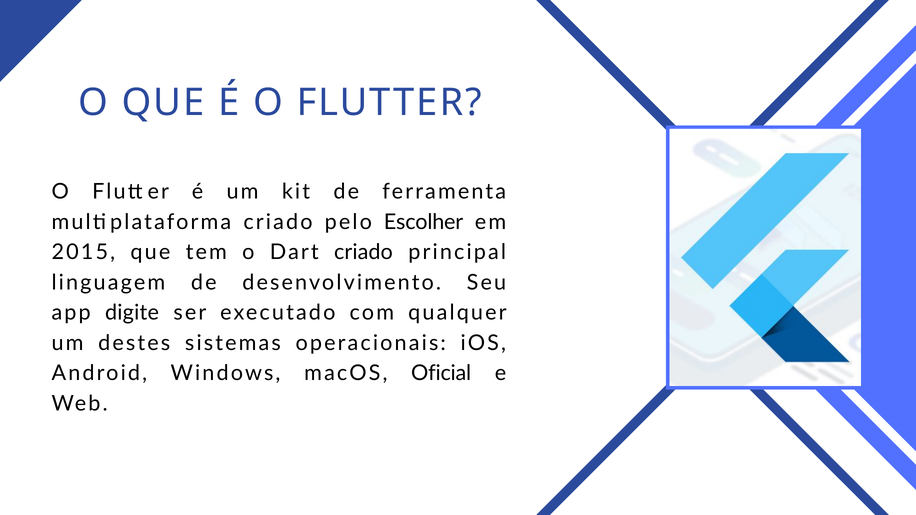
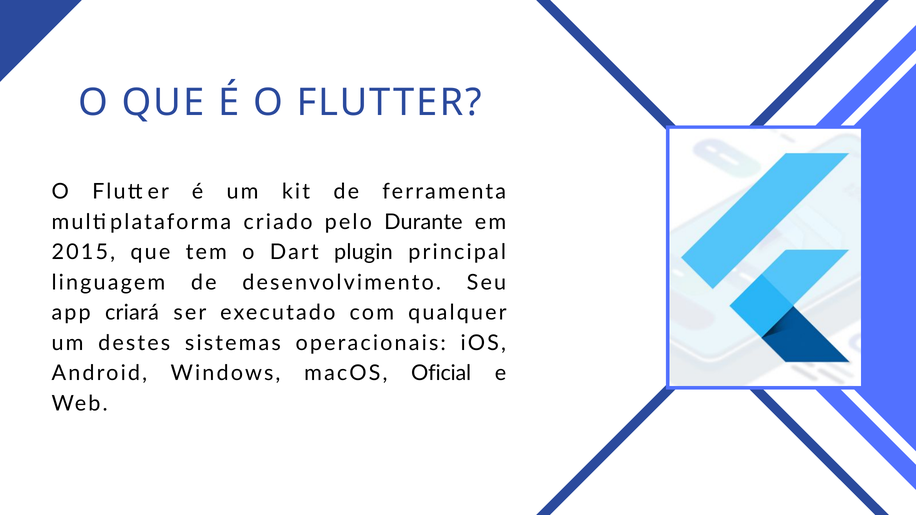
Escolher: Escolher -> Durante (423, 222)
Dart criado: criado -> plugin (363, 252)
digite: digite -> criará (132, 313)
